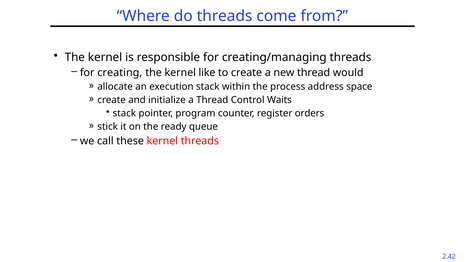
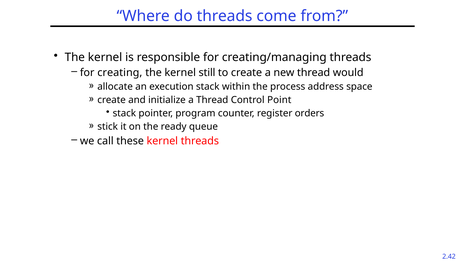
like: like -> still (207, 73)
Waits: Waits -> Point (279, 100)
